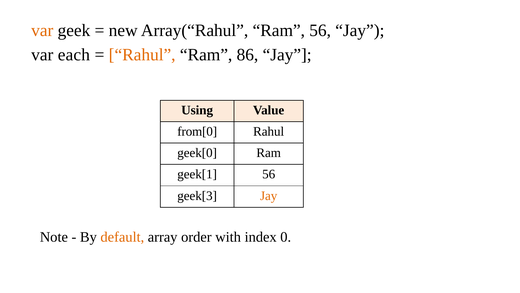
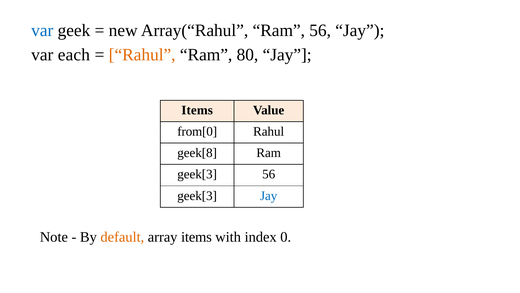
var colour: orange -> blue (42, 30)
86: 86 -> 80 (247, 55)
Using: Using -> Items (197, 110)
geek[0: geek[0 -> geek[8 (197, 153)
geek[1: geek[1 -> geek[3 (197, 174)
Jay colour: orange -> blue (269, 195)
array order: order -> items (196, 237)
